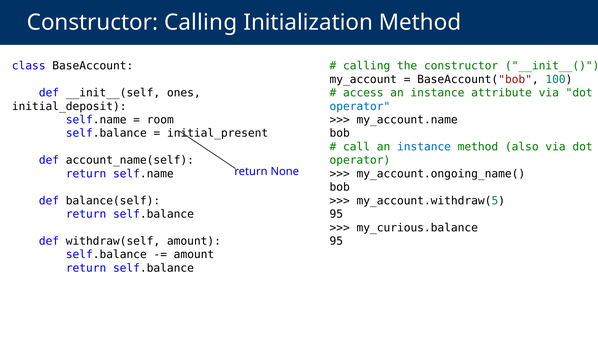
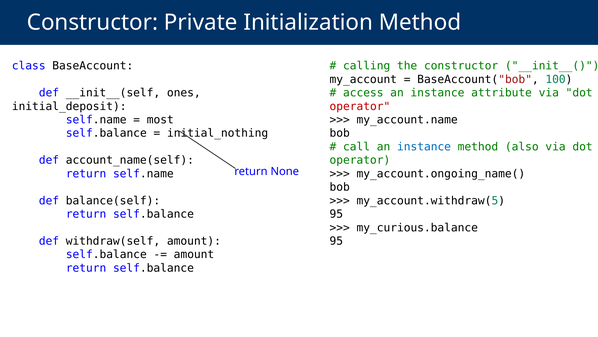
Constructor Calling: Calling -> Private (201, 22)
operator colour: blue -> red (360, 106)
room: room -> most (160, 120)
initial_present: initial_present -> initial_nothing (218, 133)
